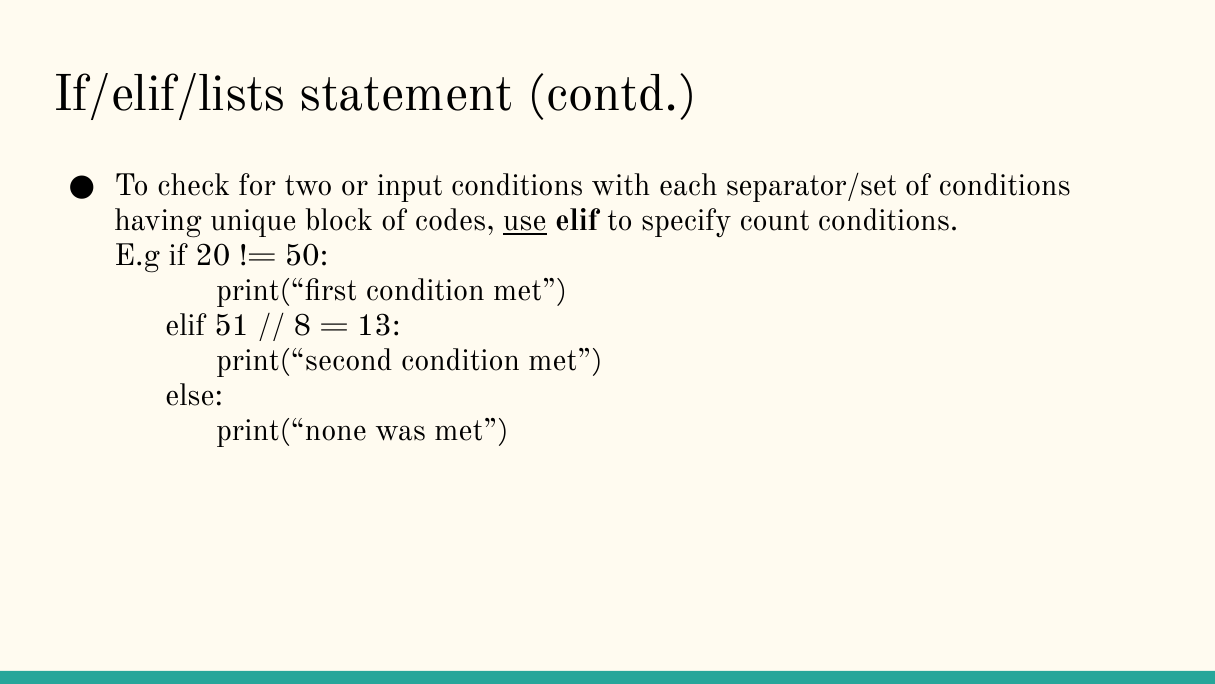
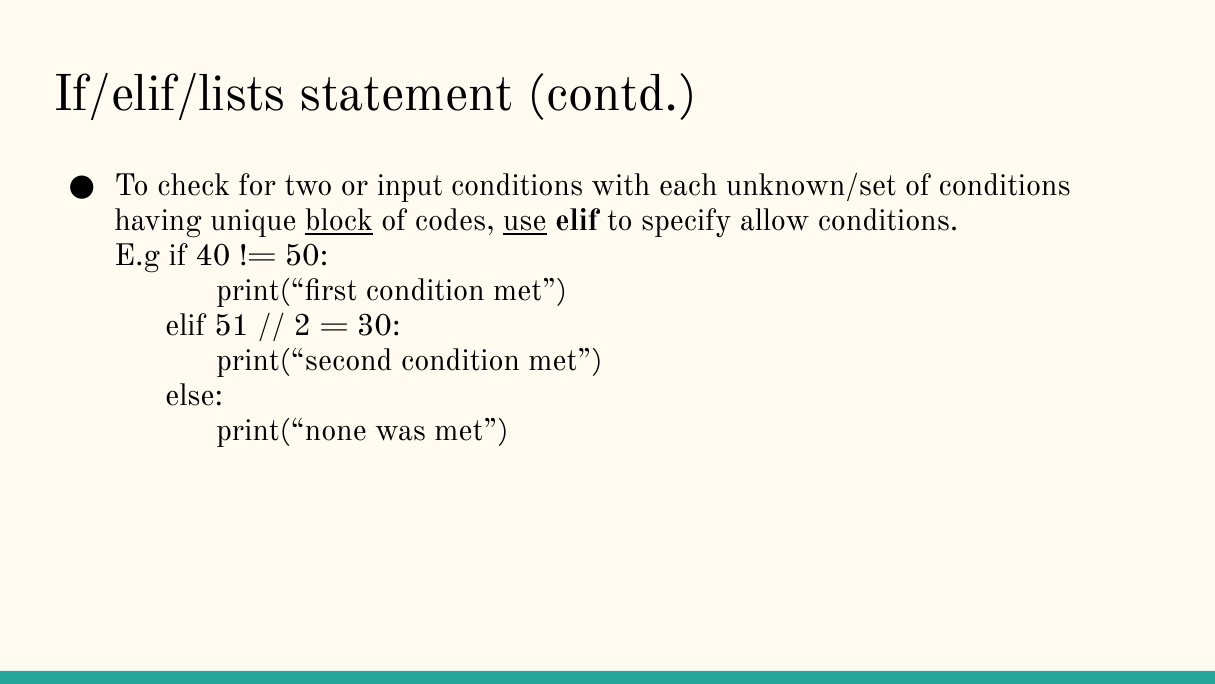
separator/set: separator/set -> unknown/set (811, 185)
block underline: none -> present (339, 220)
count: count -> allow (775, 220)
20: 20 -> 40 (213, 255)
8: 8 -> 2 (302, 325)
13: 13 -> 30 (379, 325)
